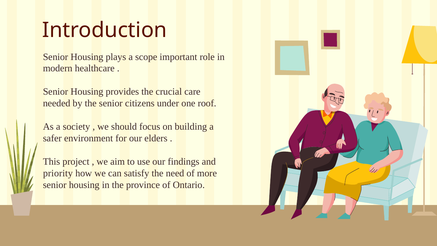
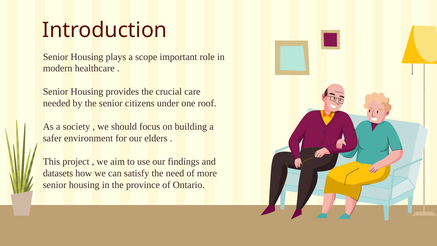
priority: priority -> datasets (58, 173)
